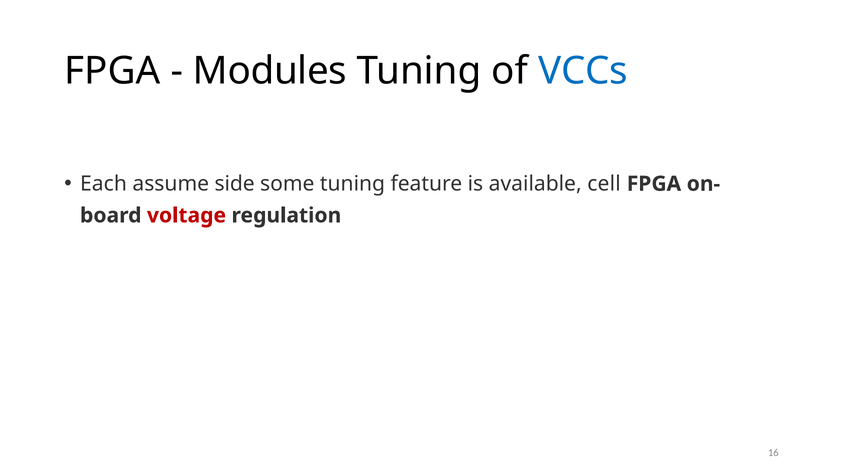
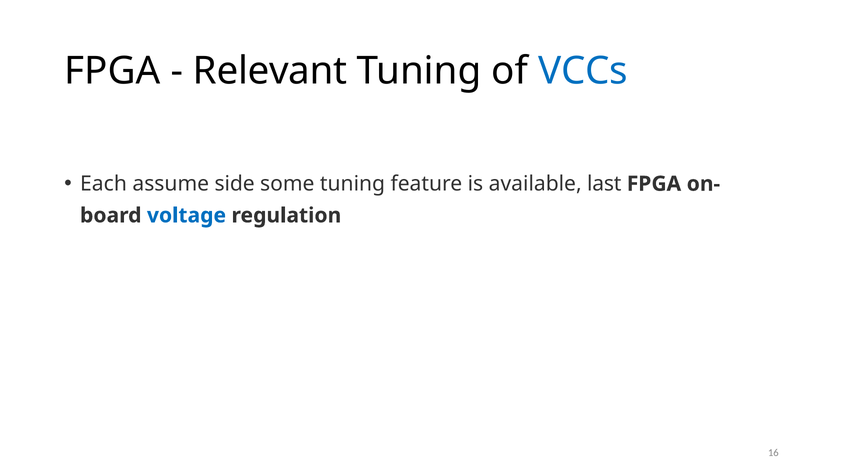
Modules: Modules -> Relevant (270, 71)
cell: cell -> last (604, 184)
voltage colour: red -> blue (186, 216)
